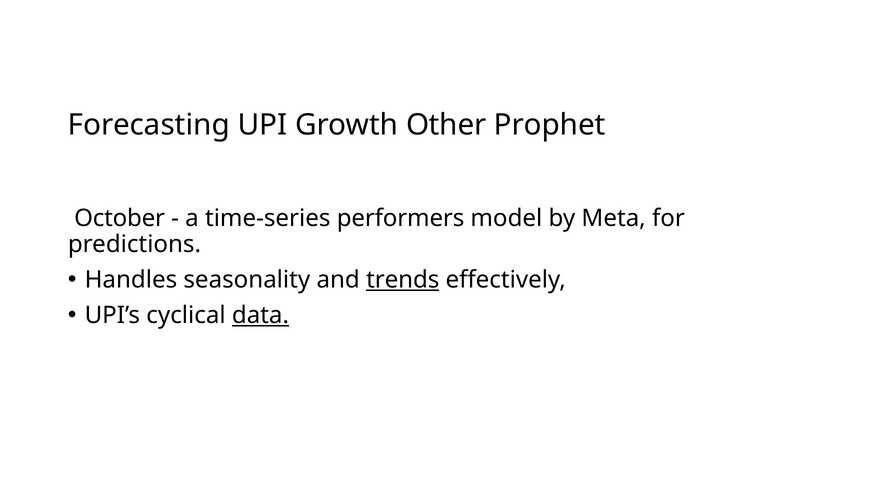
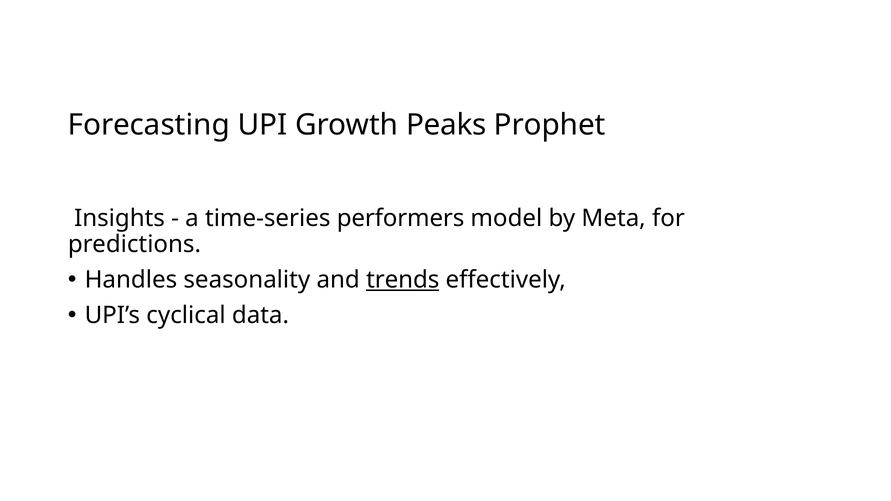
Other: Other -> Peaks (446, 125)
October: October -> Insights (120, 218)
data underline: present -> none (260, 315)
